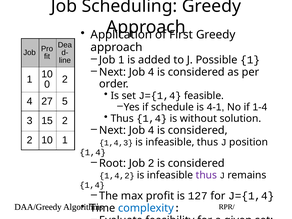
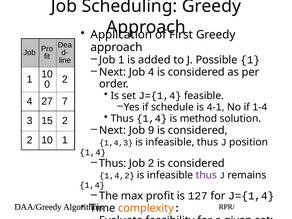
5: 5 -> 7 (65, 101)
without: without -> method (198, 118)
4: 4 -> 9 (151, 130)
Root: Root -> Thus (113, 163)
complexity colour: blue -> orange (146, 208)
